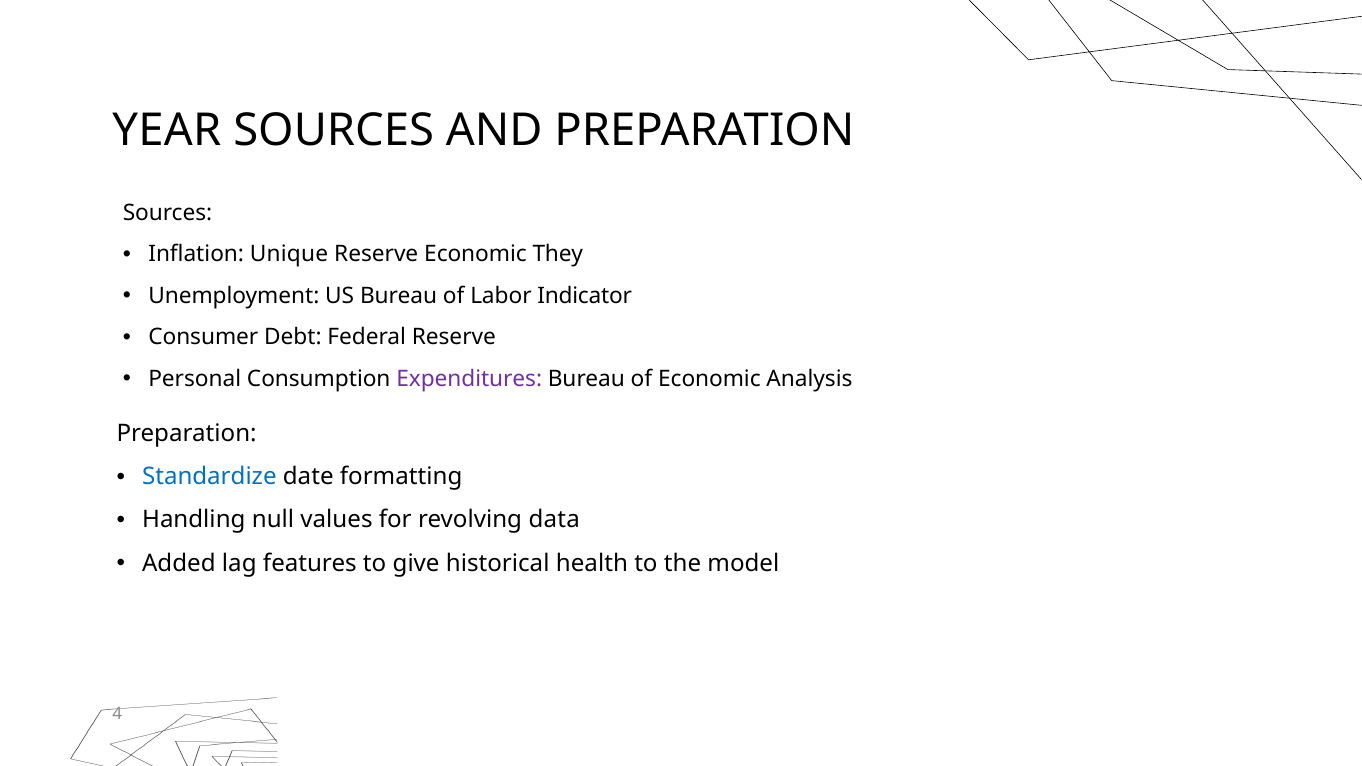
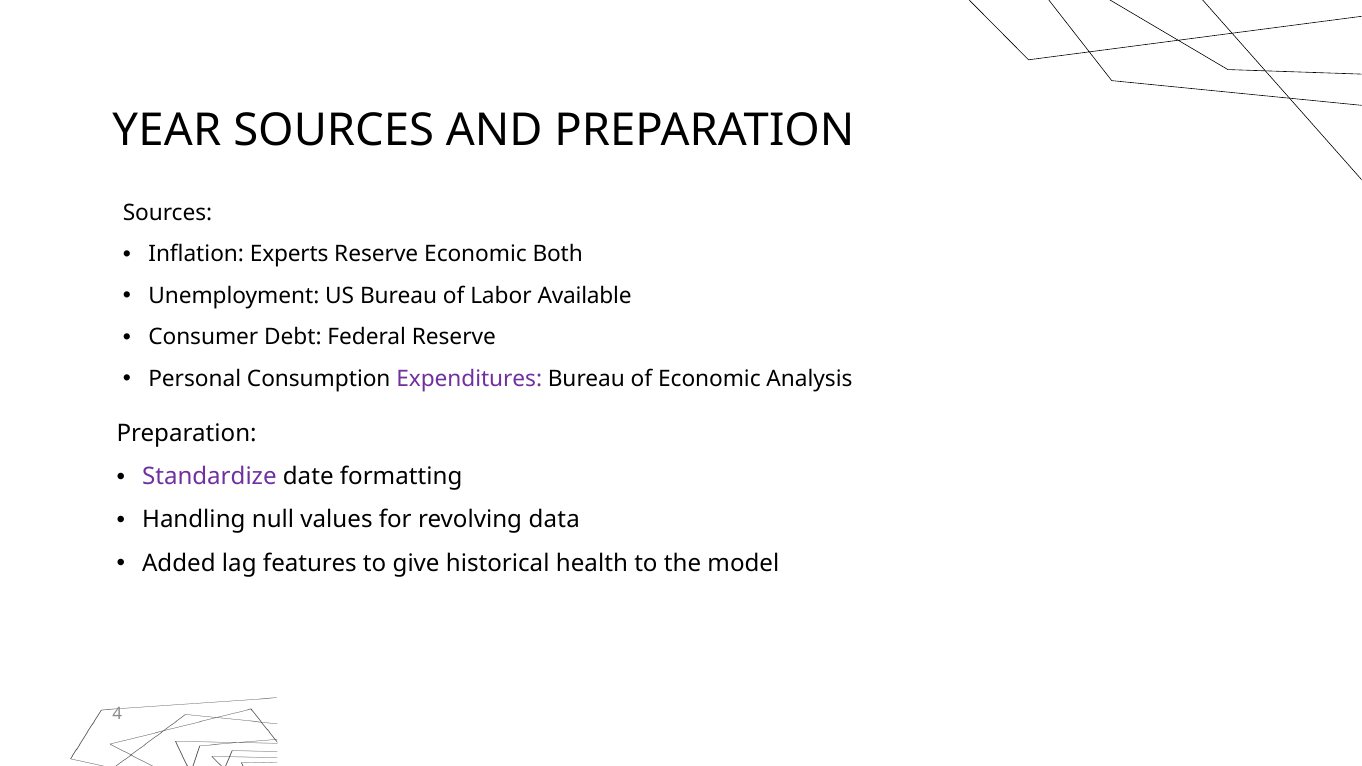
Unique: Unique -> Experts (289, 254)
They: They -> Both (558, 254)
Indicator: Indicator -> Available (585, 296)
Standardize colour: blue -> purple (209, 477)
